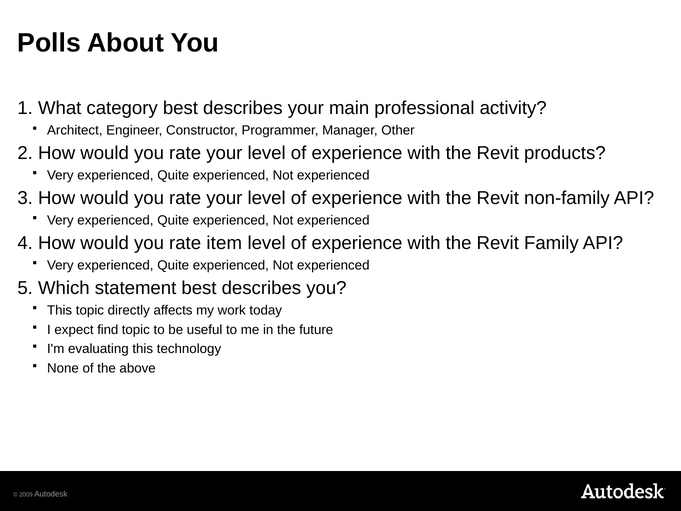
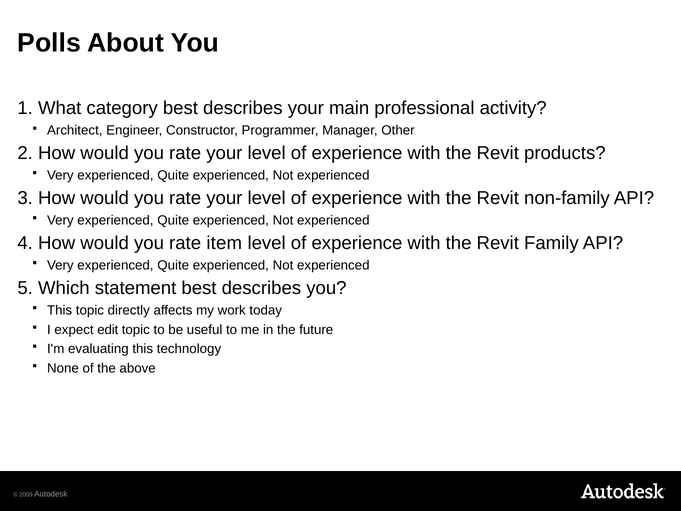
find: find -> edit (108, 329)
